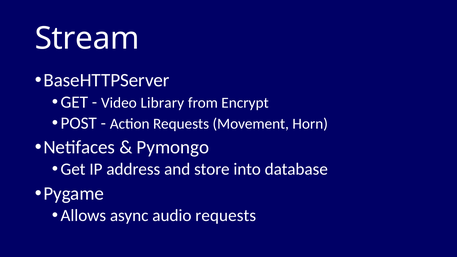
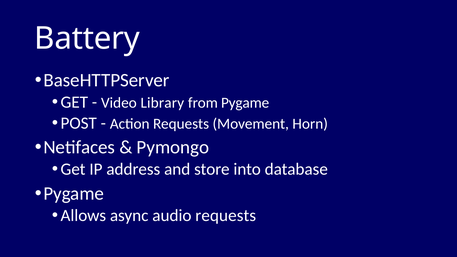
Stream: Stream -> Battery (87, 38)
from Encrypt: Encrypt -> Pygame (245, 103)
